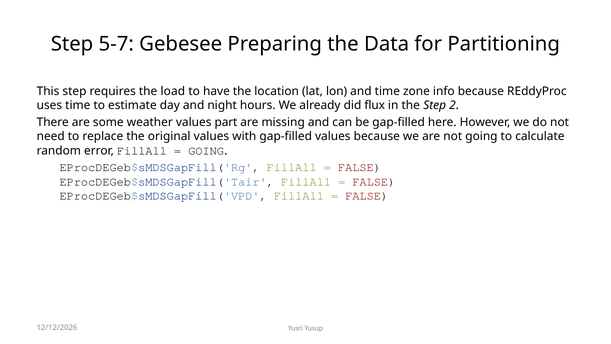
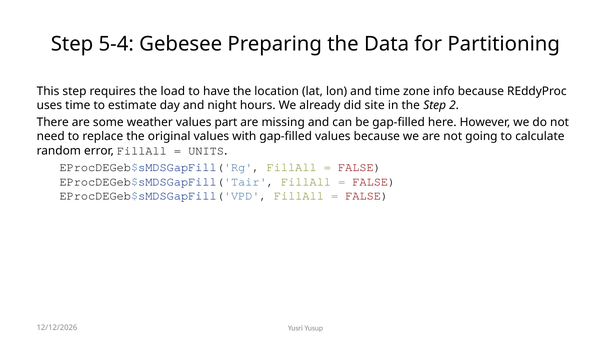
5-7: 5-7 -> 5-4 (116, 44)
flux: flux -> site (375, 105)
GOING: GOING -> UNITS (206, 151)
